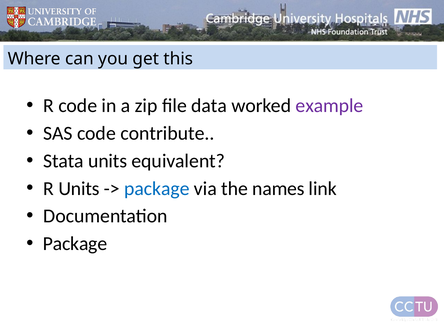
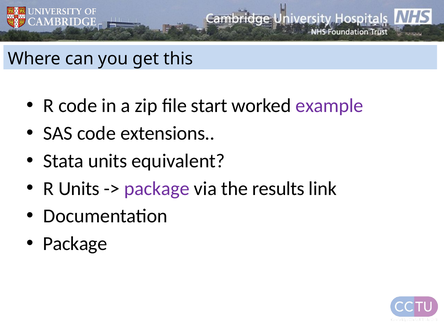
data: data -> start (209, 106)
contribute: contribute -> extensions (168, 133)
package colour: blue -> purple (157, 188)
names: names -> results (278, 188)
